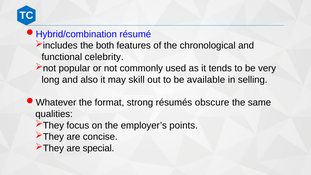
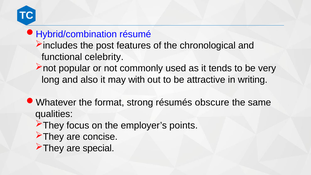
both: both -> post (105, 46)
skill: skill -> with (137, 80)
available: available -> attractive (206, 80)
selling: selling -> writing (253, 80)
